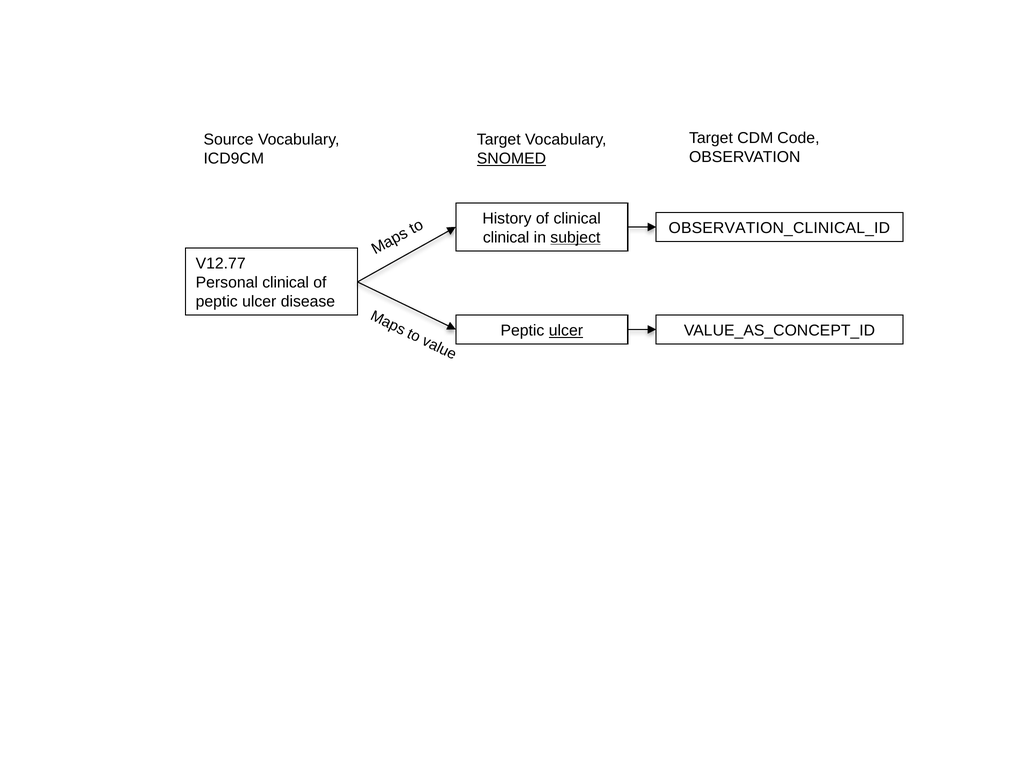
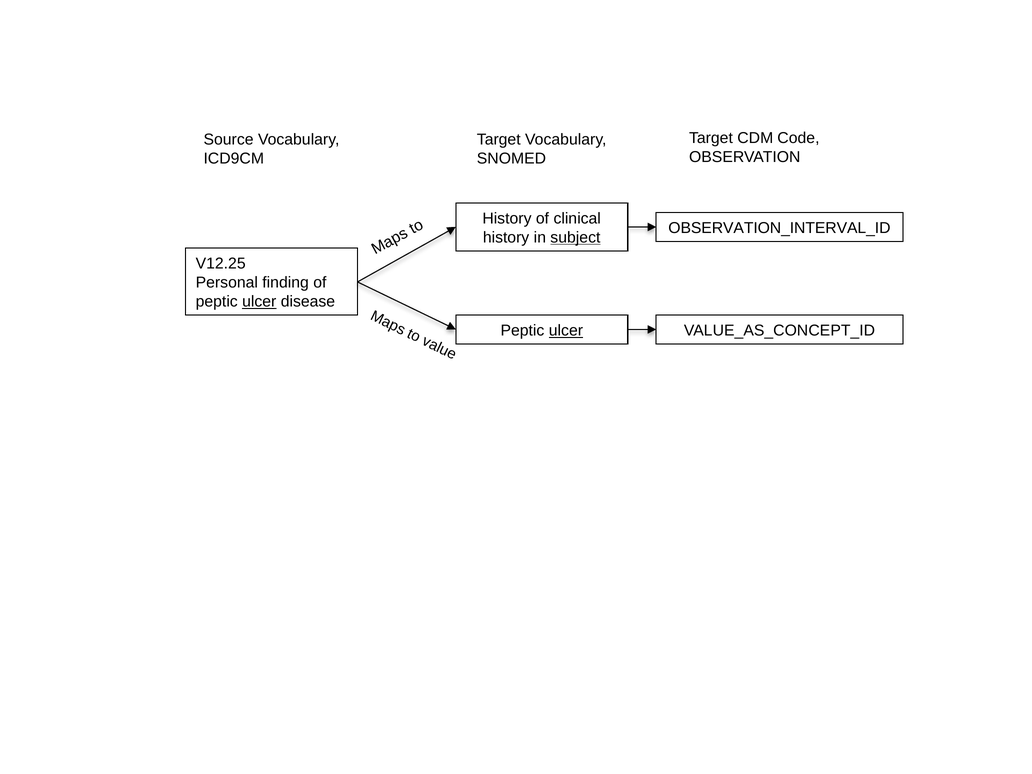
SNOMED underline: present -> none (511, 159)
OBSERVATION_CLINICAL_ID: OBSERVATION_CLINICAL_ID -> OBSERVATION_INTERVAL_ID (779, 228)
clinical: clinical -> history (506, 237)
V12.77: V12.77 -> V12.25 (221, 264)
Personal clinical: clinical -> finding (286, 283)
ulcer underline: none -> present (259, 302)
